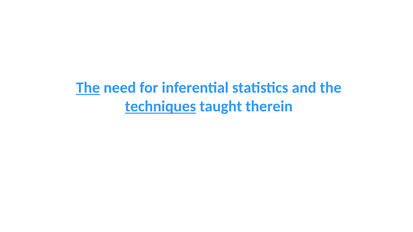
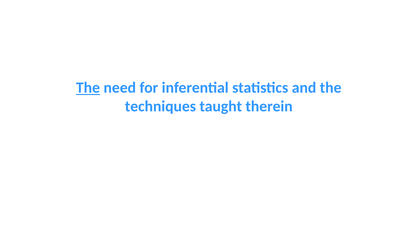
techniques underline: present -> none (160, 107)
